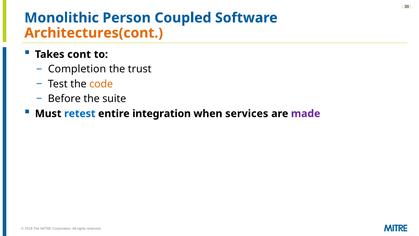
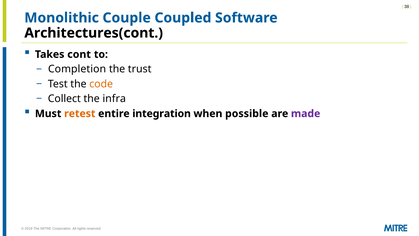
Person: Person -> Couple (127, 18)
Architectures(cont colour: orange -> black (94, 33)
Before: Before -> Collect (64, 99)
suite: suite -> infra (114, 99)
retest colour: blue -> orange (80, 113)
services: services -> possible (247, 113)
